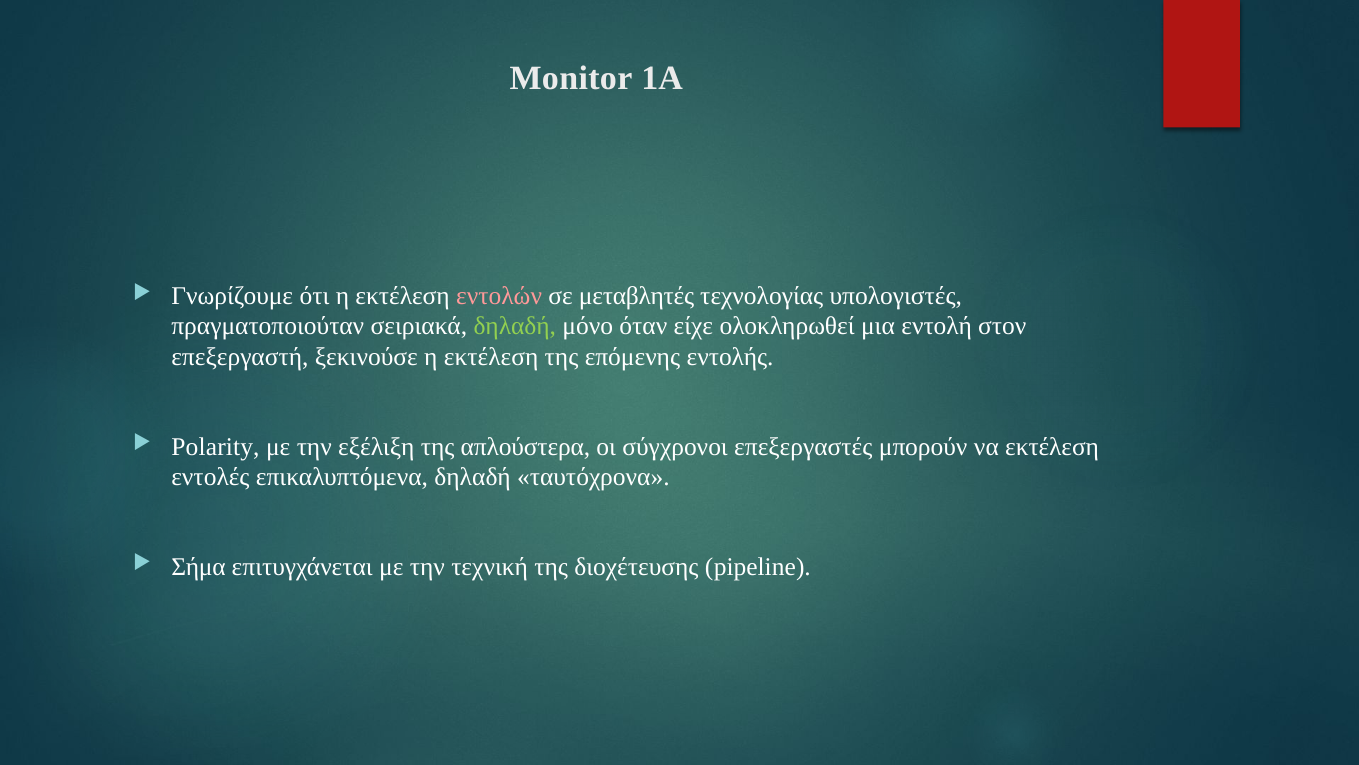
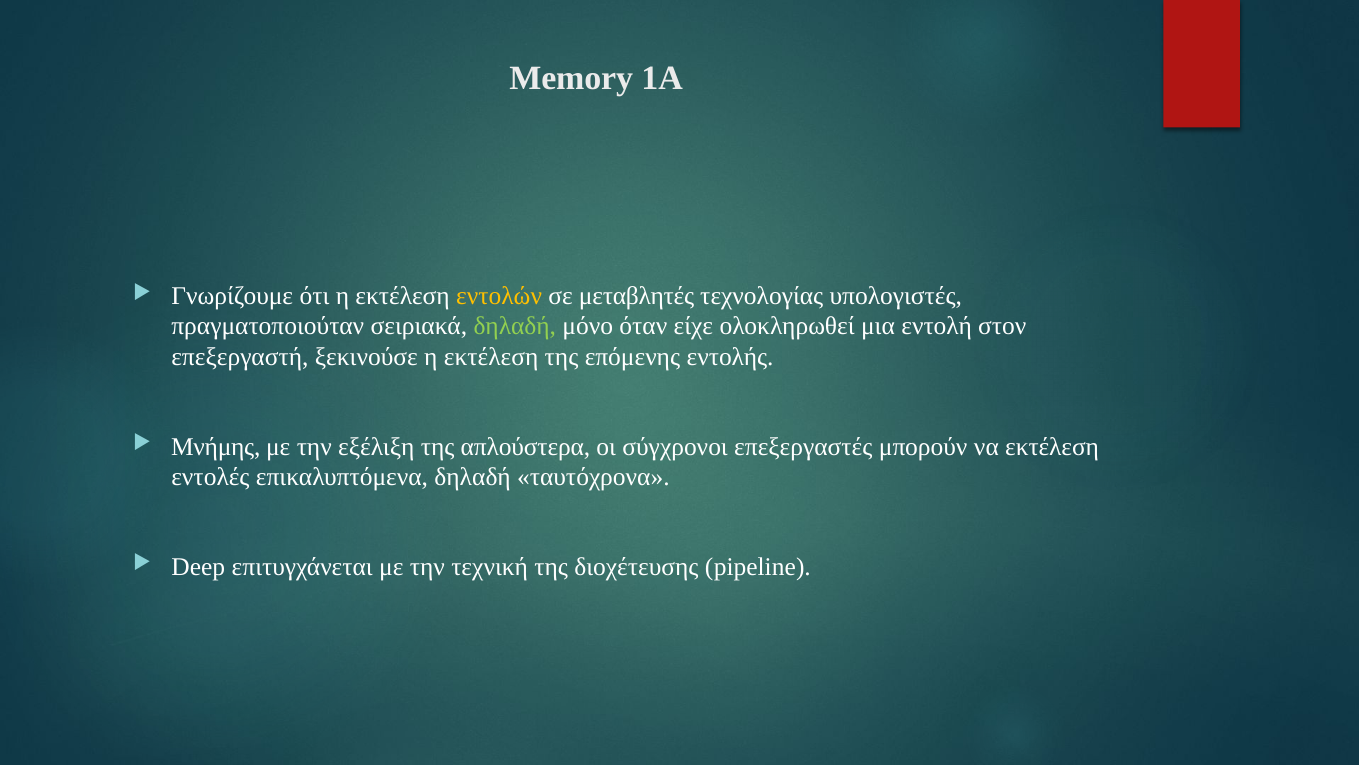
Monitor: Monitor -> Memory (571, 78)
εντολών colour: pink -> yellow (499, 296)
Polarity: Polarity -> Μνήμης (216, 446)
Σήμα: Σήμα -> Deep (198, 566)
